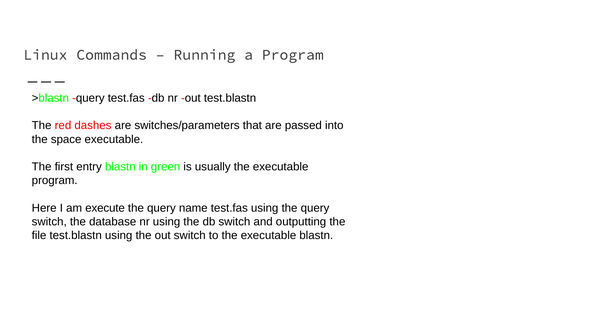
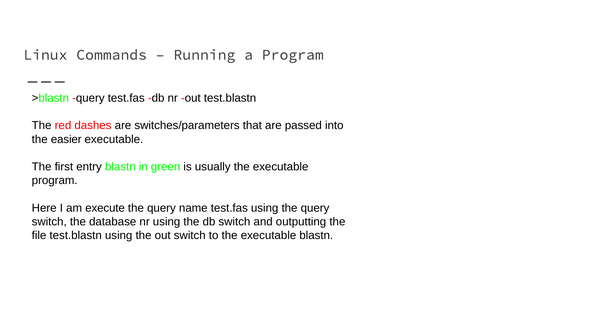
space: space -> easier (66, 139)
